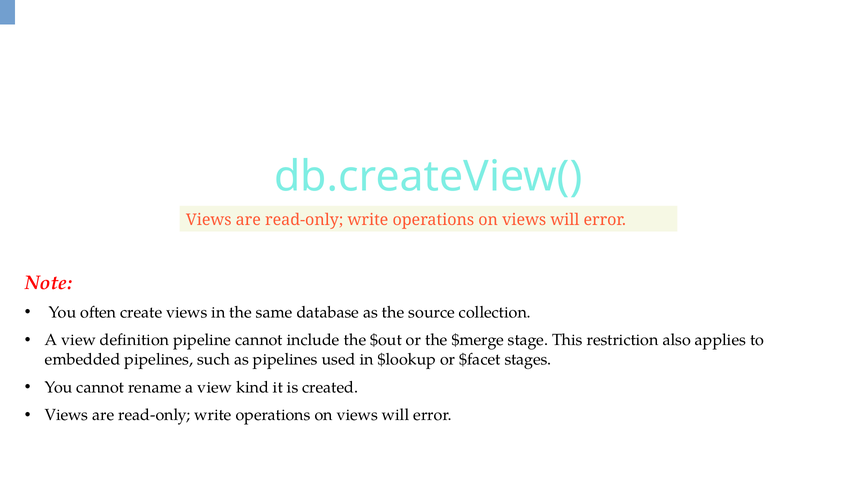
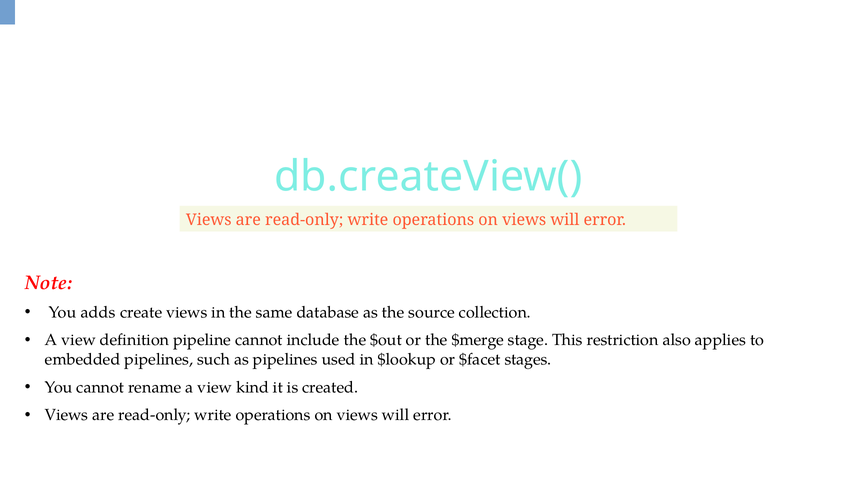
often: often -> adds (98, 312)
